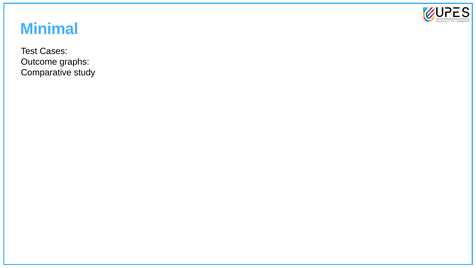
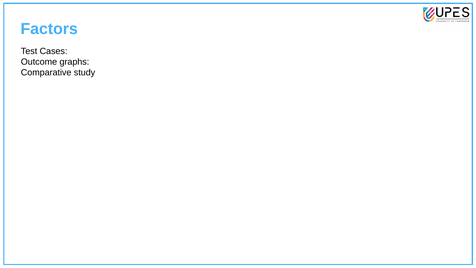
Minimal: Minimal -> Factors (49, 29)
